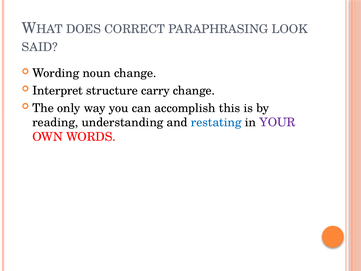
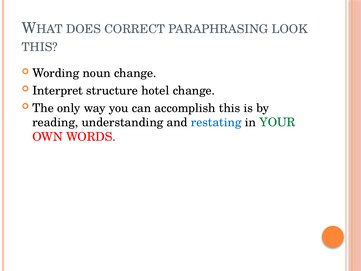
SAID: SAID -> THIS (40, 47)
carry: carry -> hotel (155, 90)
YOUR colour: purple -> green (277, 122)
